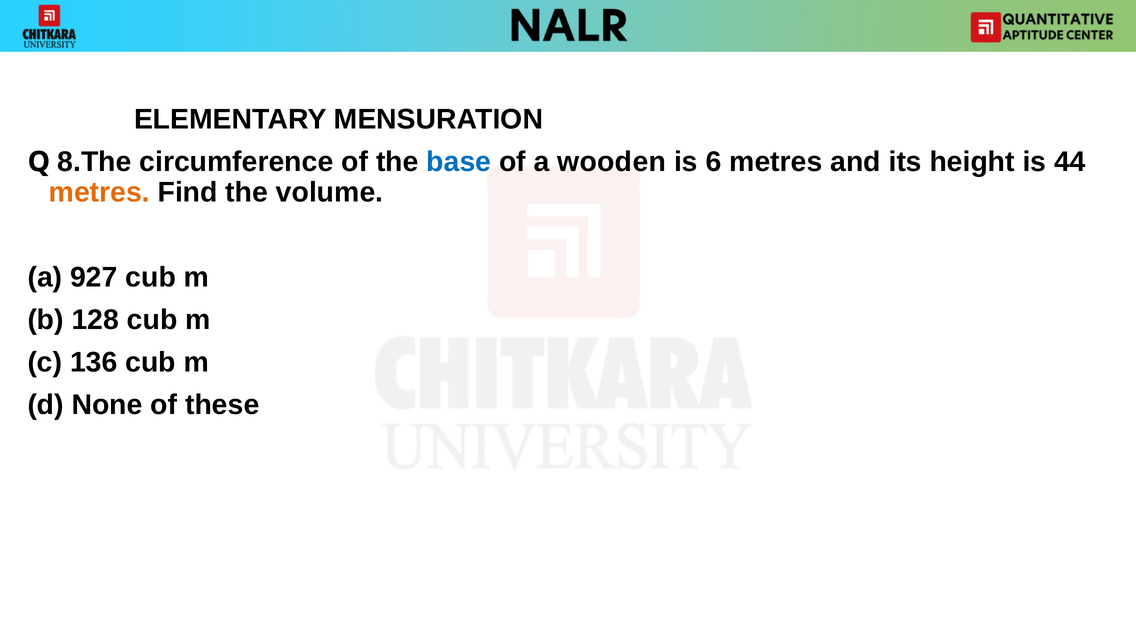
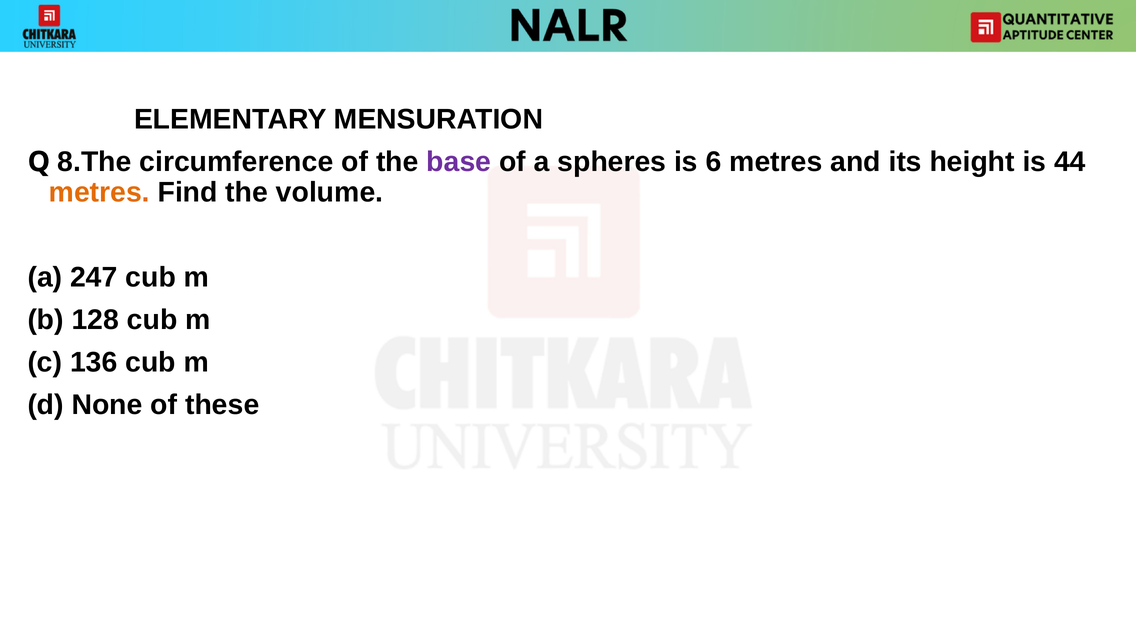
base colour: blue -> purple (459, 162)
wooden: wooden -> spheres (612, 162)
927: 927 -> 247 (94, 277)
